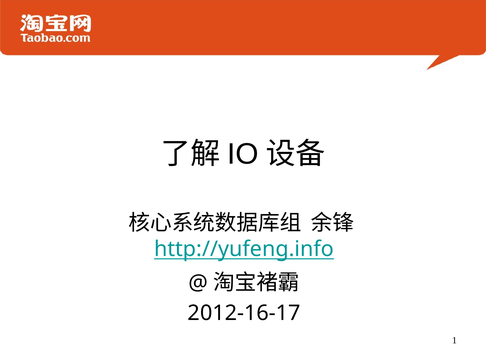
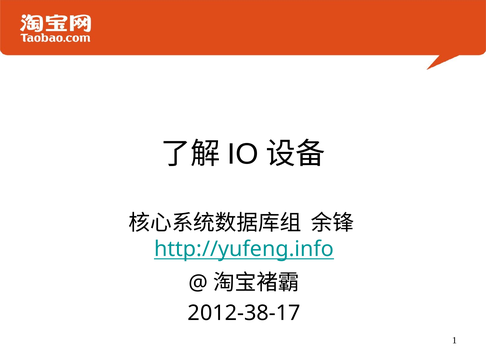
2012-16-17: 2012-16-17 -> 2012-38-17 (244, 313)
